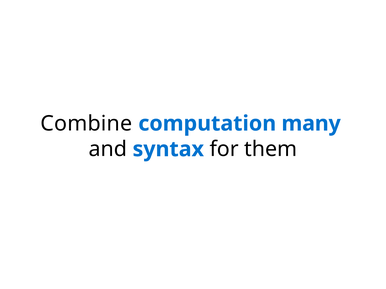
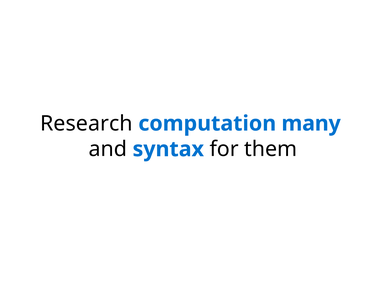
Combine: Combine -> Research (86, 124)
